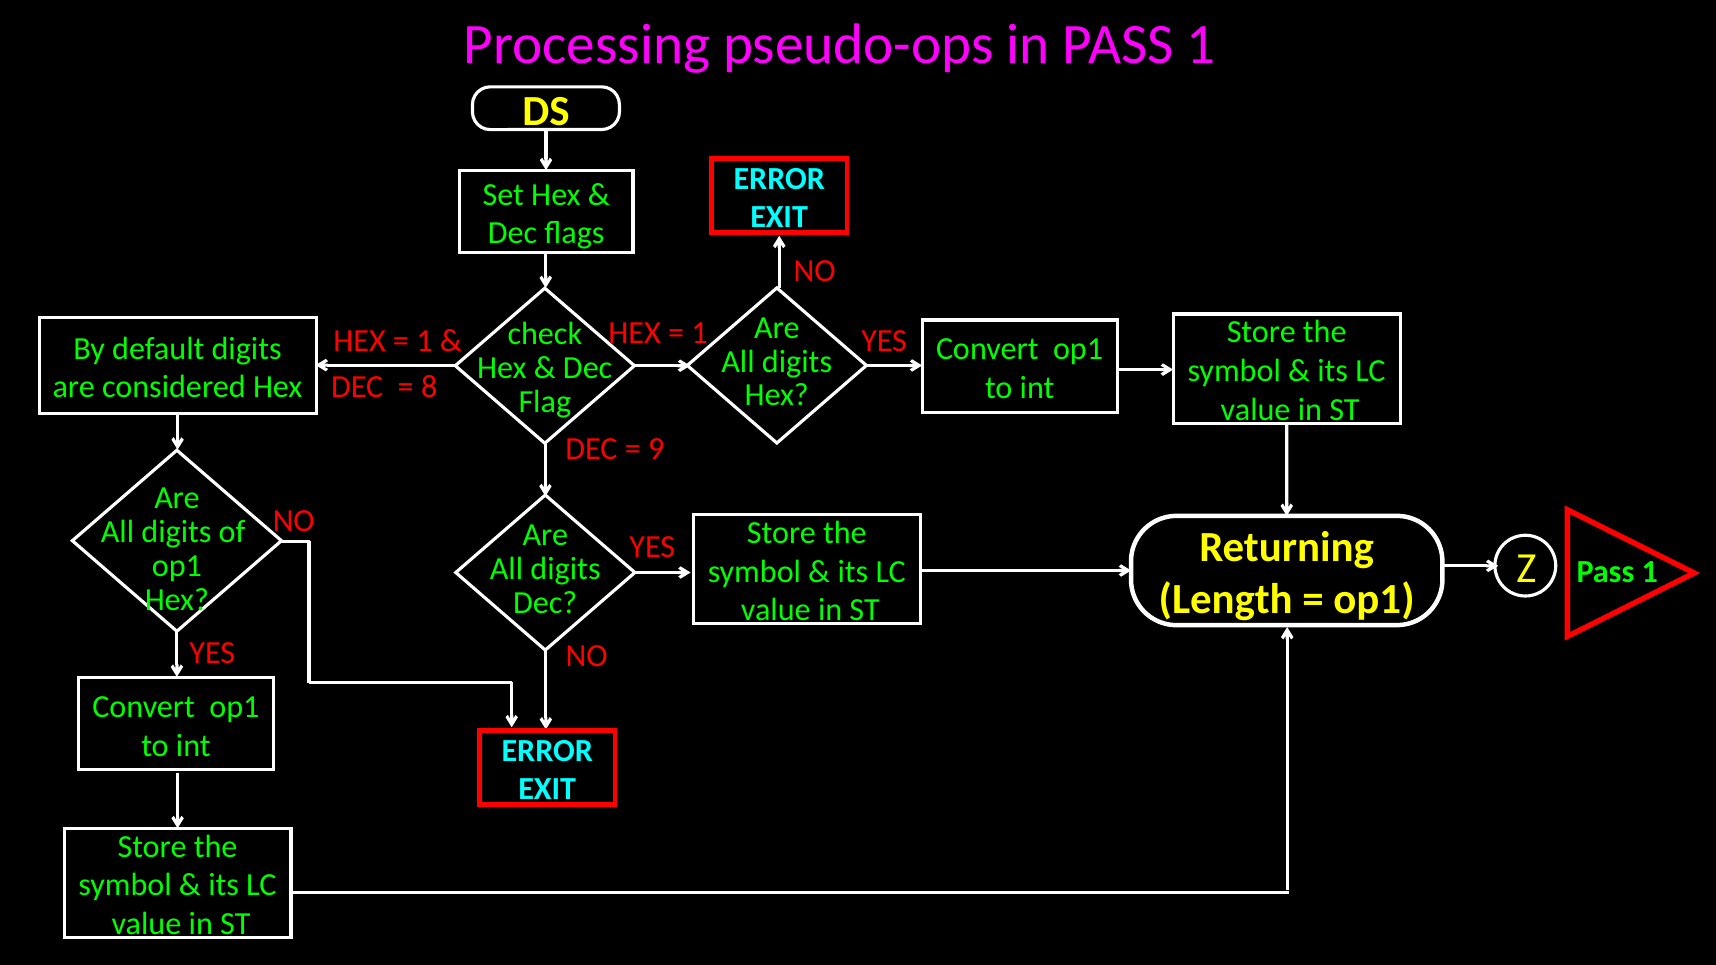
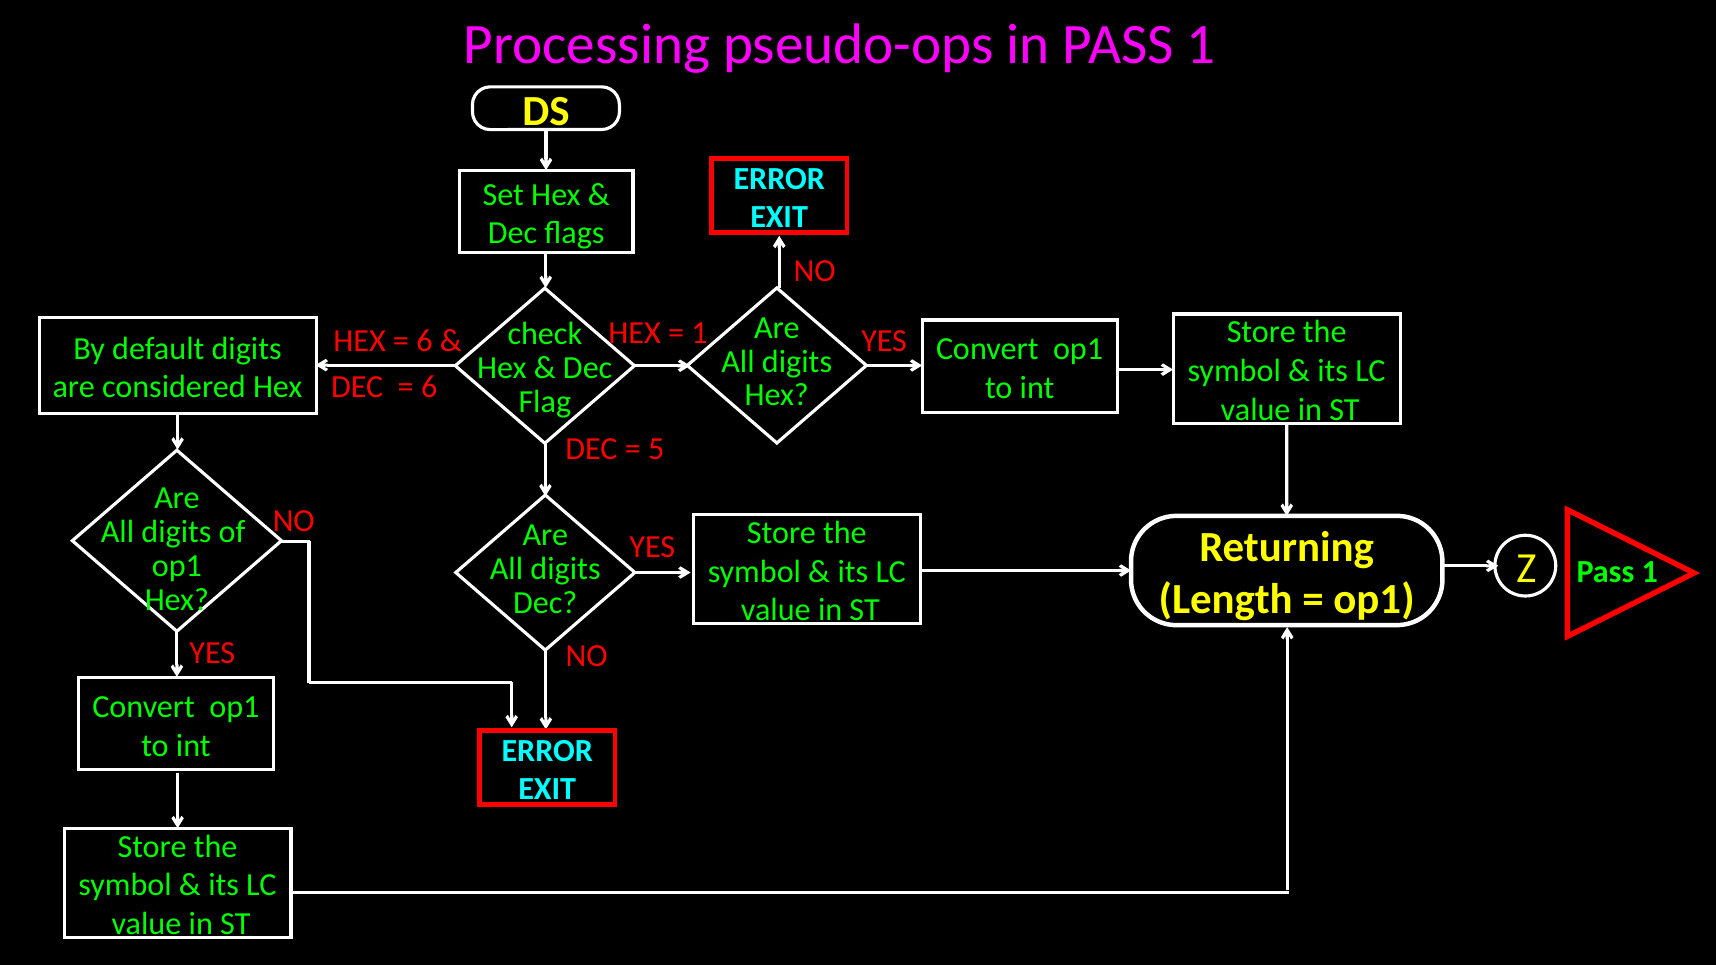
1: 1 -> 6 (424, 341)
8: 8 -> 6 (429, 387)
9: 9 -> 5 (656, 449)
